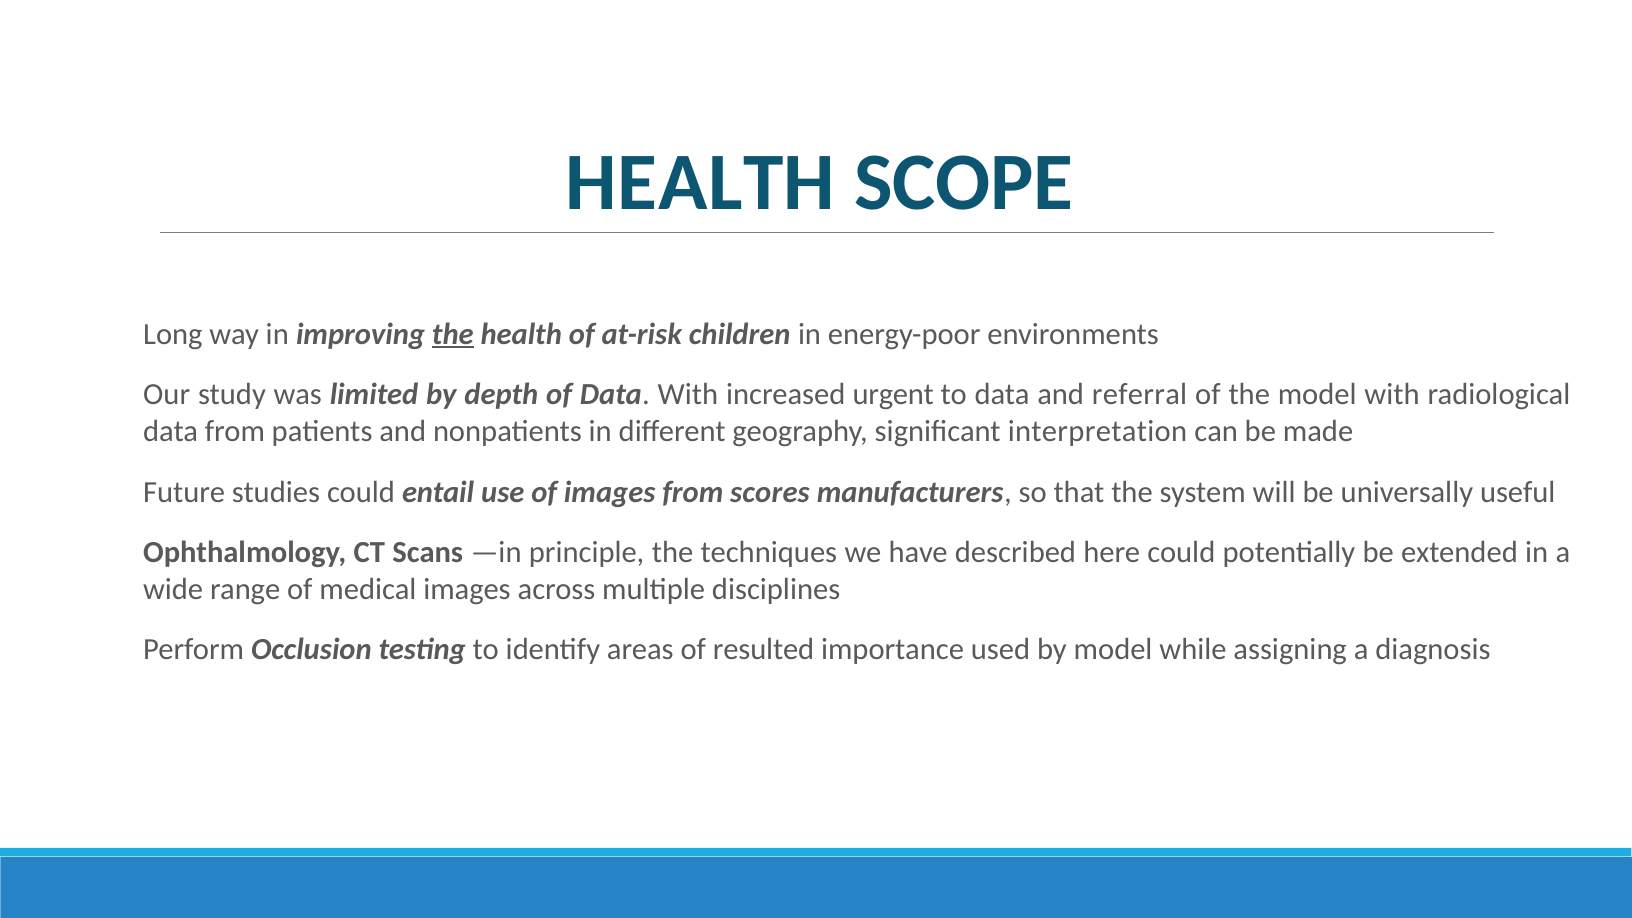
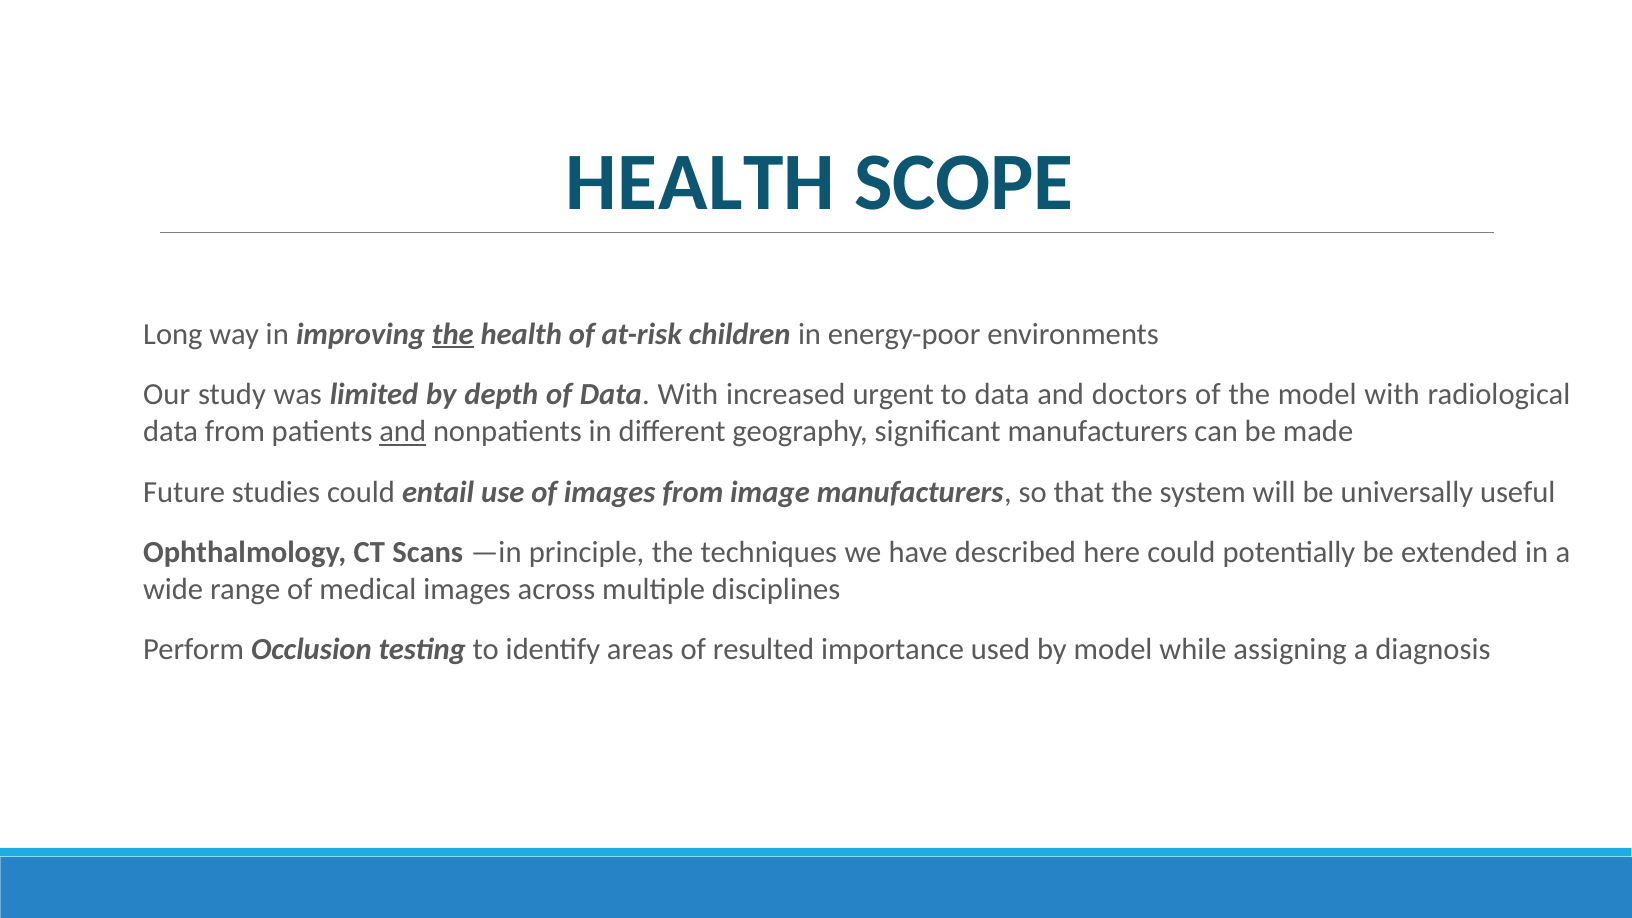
referral: referral -> doctors (1140, 395)
and underline: none -> present (403, 431)
significant interpretation: interpretation -> manufacturers (1098, 431)
scores: scores -> image (770, 492)
